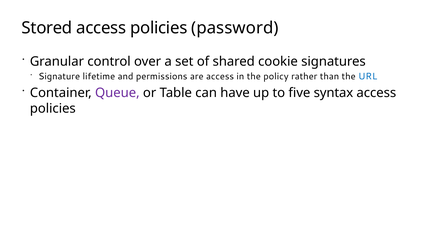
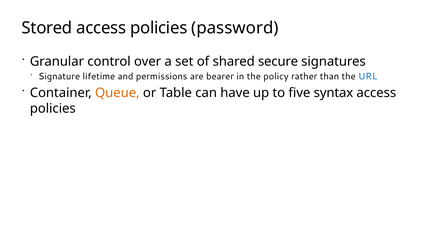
cookie: cookie -> secure (278, 61)
are access: access -> bearer (220, 77)
Queue colour: purple -> orange (117, 93)
